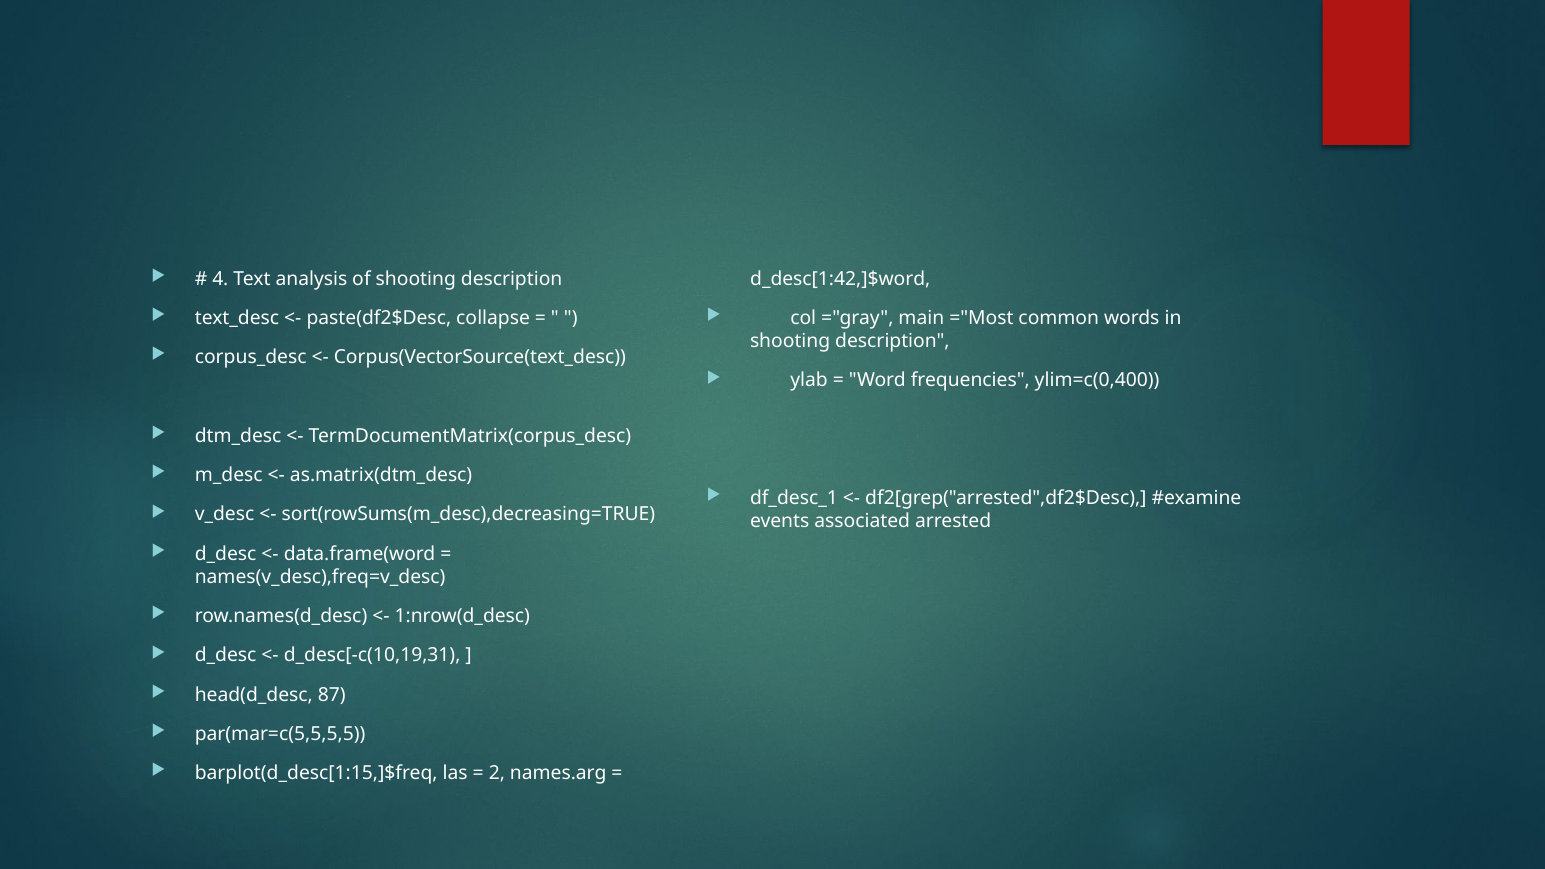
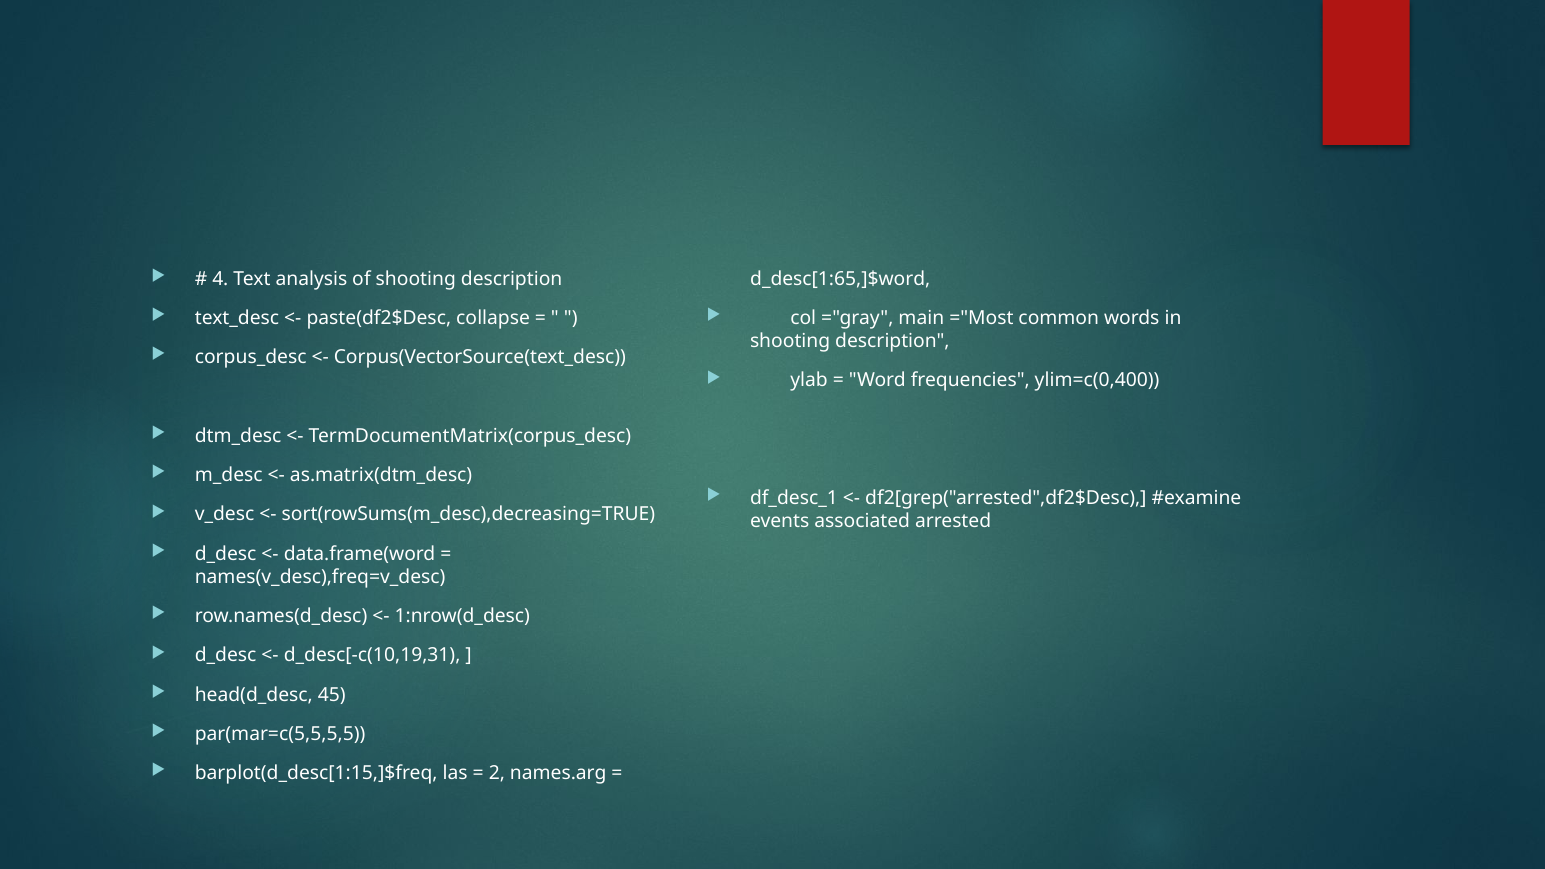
d_desc[1:42,]$word: d_desc[1:42,]$word -> d_desc[1:65,]$word (840, 279)
87: 87 -> 45 (332, 695)
